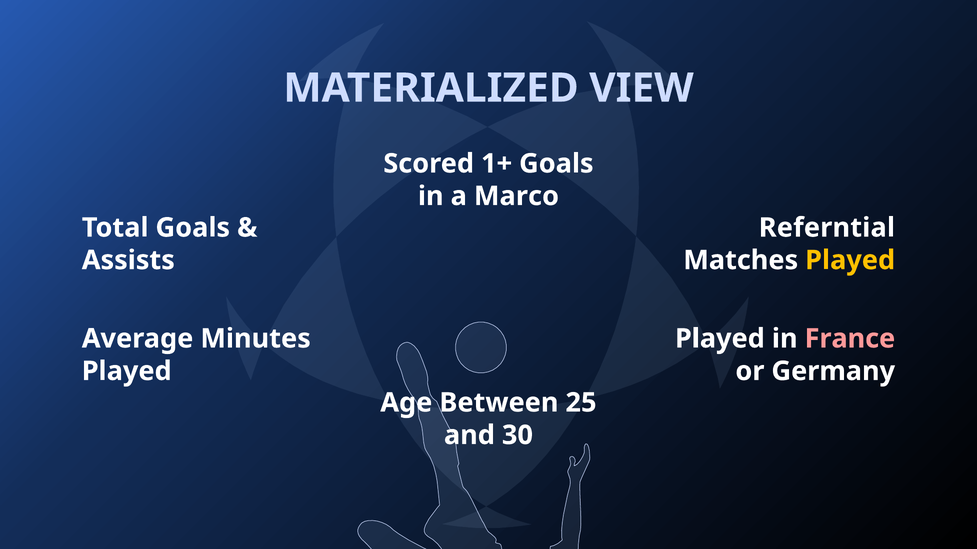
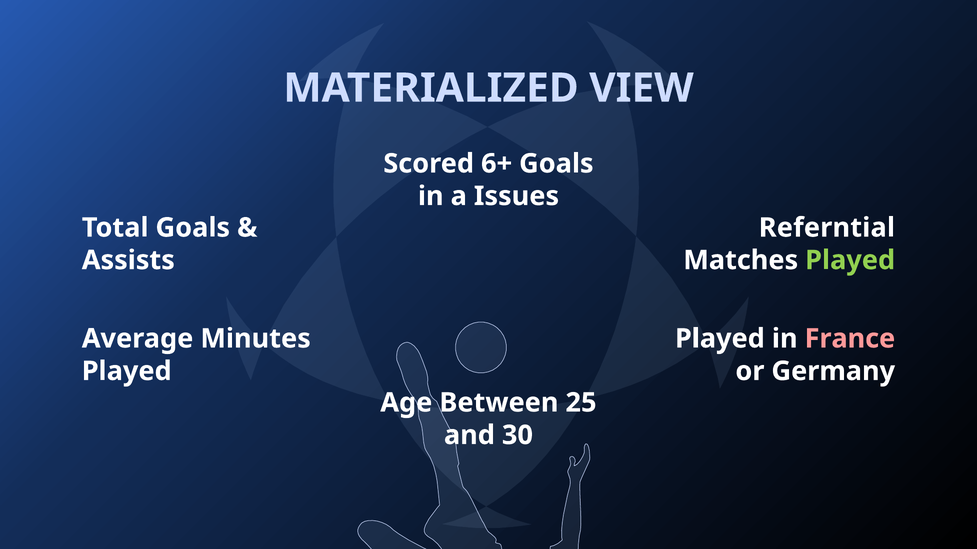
1+: 1+ -> 6+ (497, 164)
Marco: Marco -> Issues (516, 196)
Played colour: yellow -> light green (850, 260)
